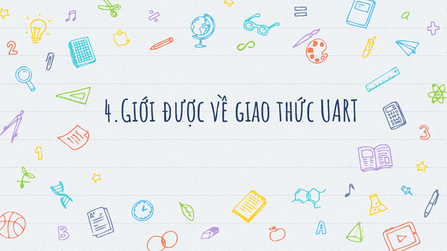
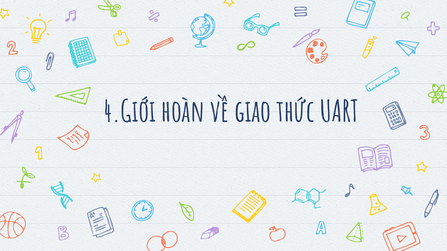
được: được -> hoàn (183, 112)
